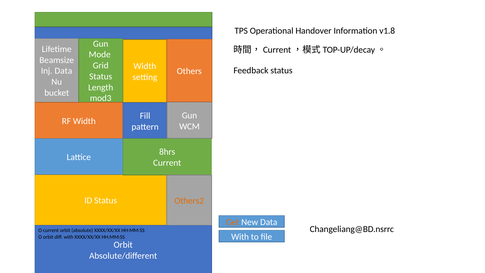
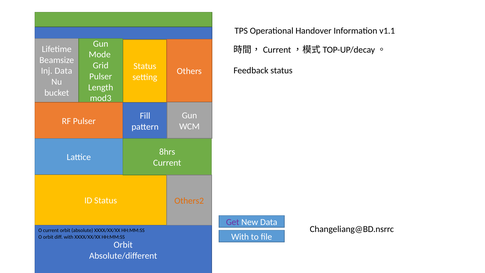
v1.8: v1.8 -> v1.1 (387, 31)
Width: Width -> Status (145, 66)
Status: Status -> Pulser (101, 76)
RF Width: Width -> Pulser (84, 121)
Get colour: orange -> purple (233, 222)
